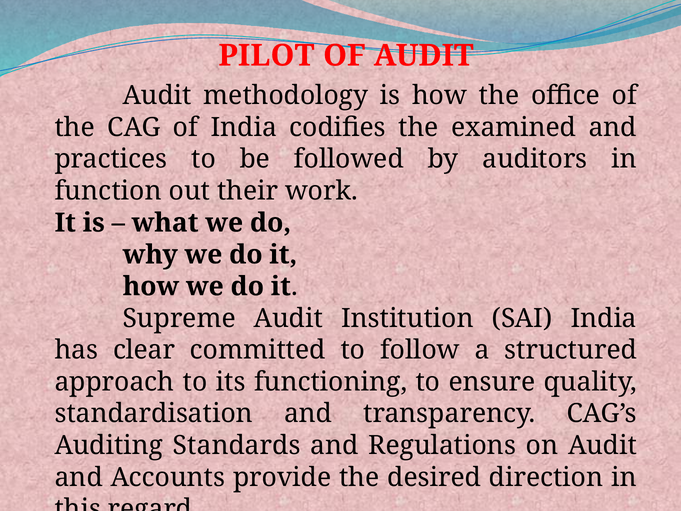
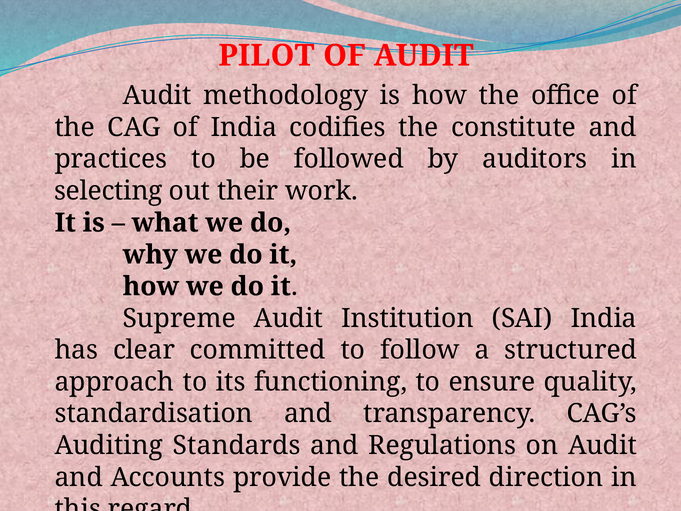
examined: examined -> constitute (514, 127)
function: function -> selecting (108, 191)
